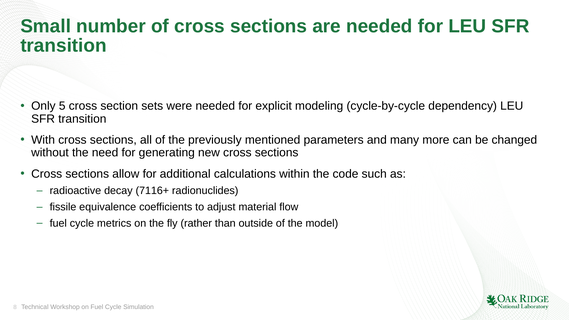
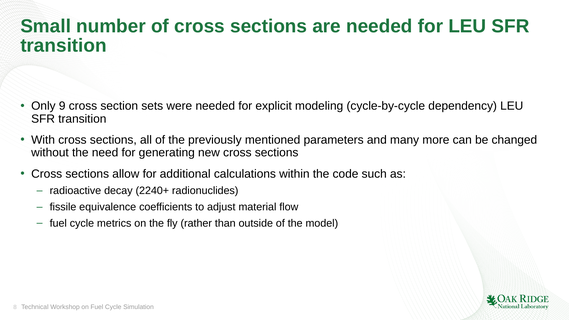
5: 5 -> 9 (62, 106)
7116+: 7116+ -> 2240+ (152, 191)
